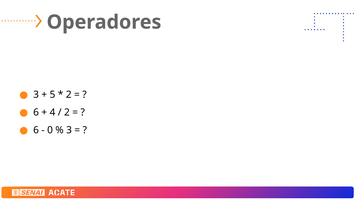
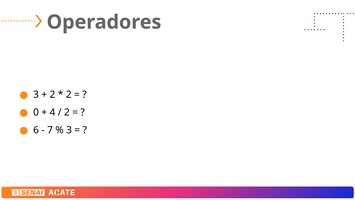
5: 5 -> 2 (52, 95)
6: 6 -> 0 (36, 112)
0: 0 -> 7 (50, 130)
